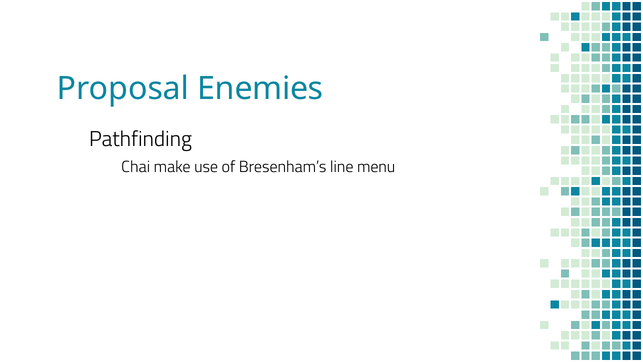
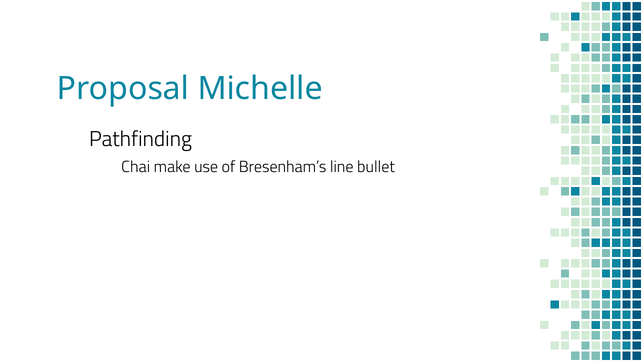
Enemies: Enemies -> Michelle (260, 89)
menu: menu -> bullet (376, 167)
